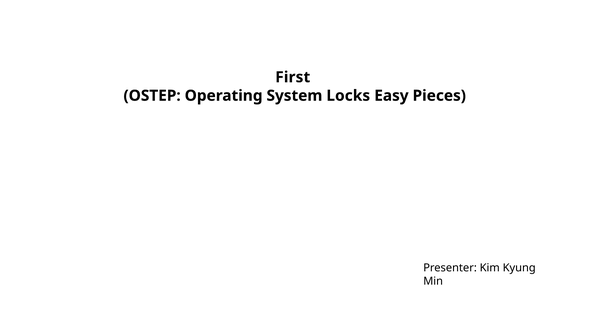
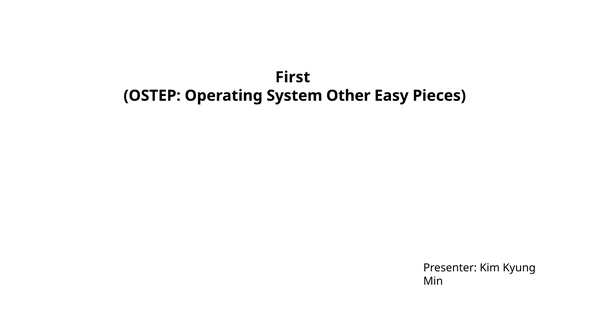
Locks: Locks -> Other (348, 96)
